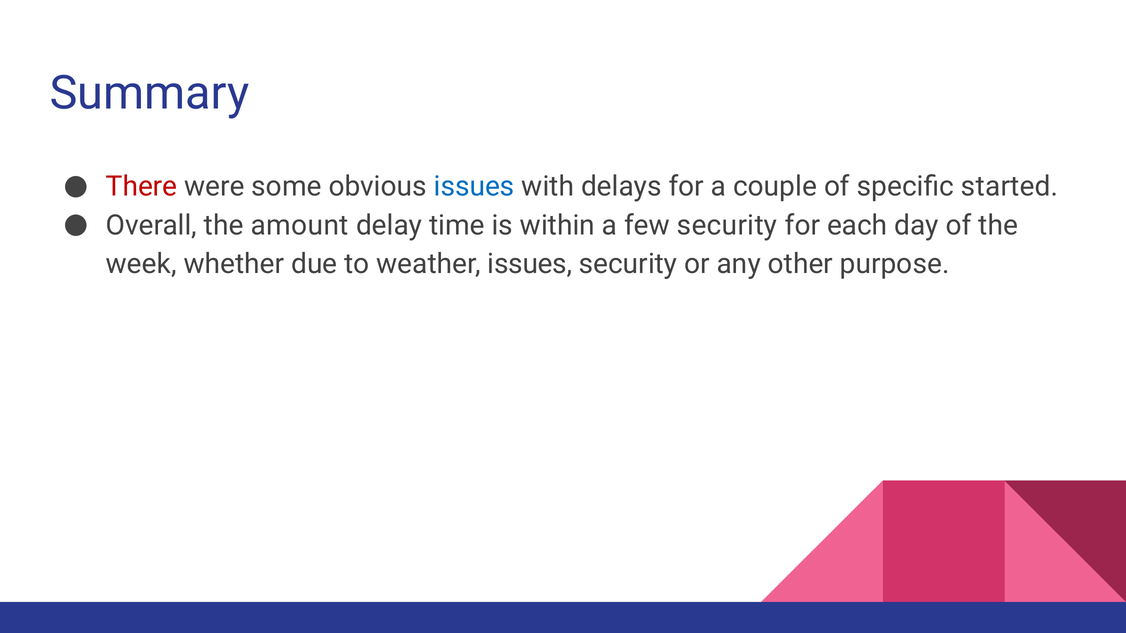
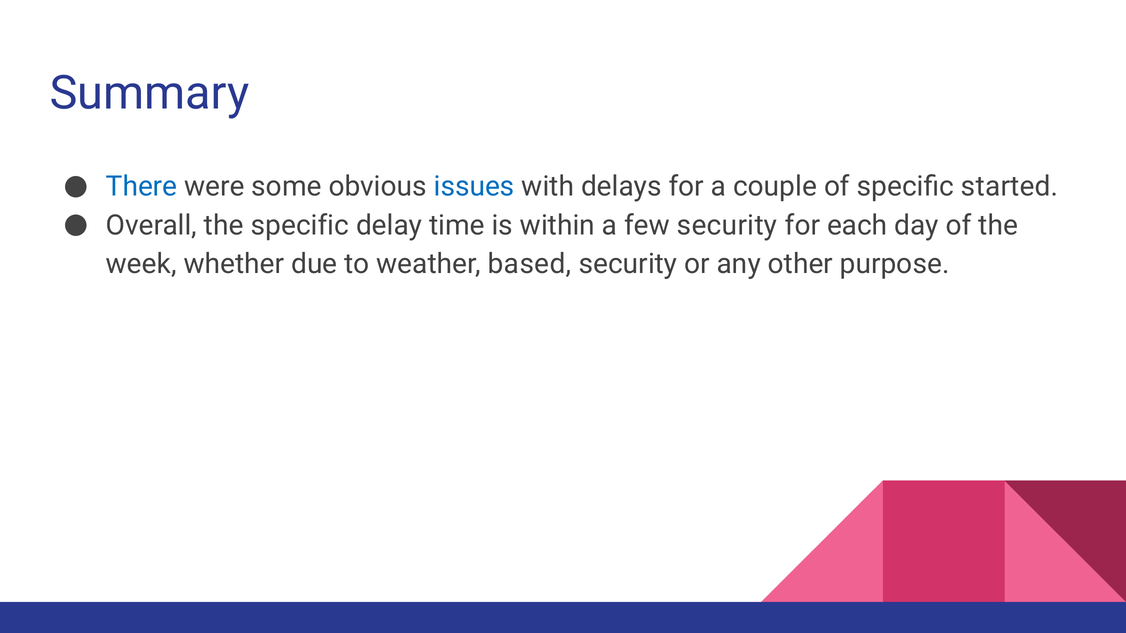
There colour: red -> blue (142, 187)
the amount: amount -> specific (300, 225)
weather issues: issues -> based (530, 264)
